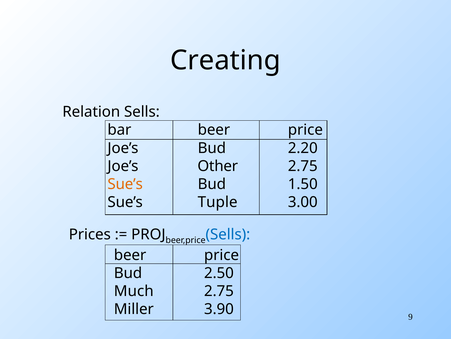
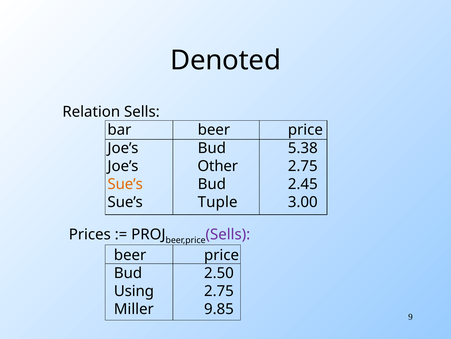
Creating: Creating -> Denoted (226, 60)
2.20: 2.20 -> 5.38 (303, 148)
1.50: 1.50 -> 2.45 (303, 184)
Sells colour: blue -> purple (228, 234)
Much: Much -> Using (134, 291)
3.90: 3.90 -> 9.85 (219, 309)
